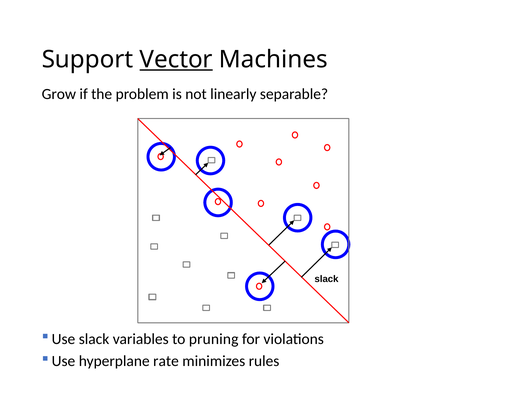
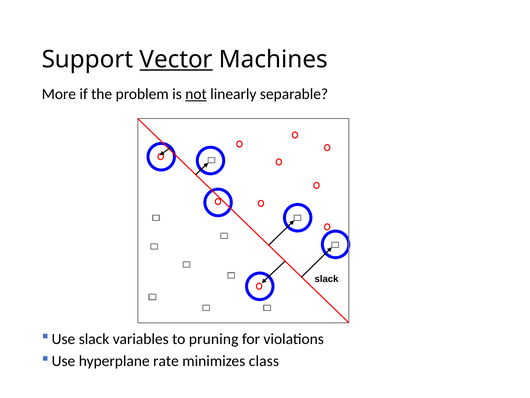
Grow: Grow -> More (59, 94)
not underline: none -> present (196, 94)
rules: rules -> class (264, 361)
